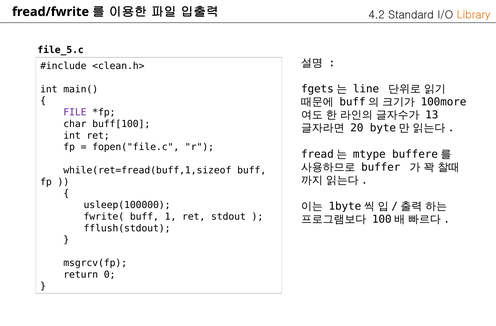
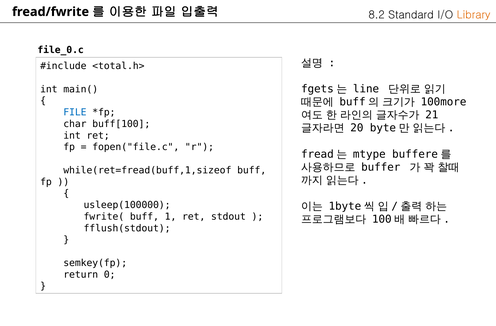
4.2: 4.2 -> 8.2 (377, 15)
file_5.c: file_5.c -> file_0.c (61, 50)
<clean.h>: <clean.h> -> <total.h> (118, 66)
FILE colour: purple -> blue (75, 112)
13: 13 -> 21 (432, 115)
msgrcv(fp: msgrcv(fp -> semkey(fp (95, 263)
